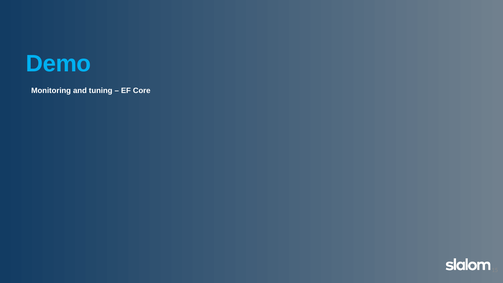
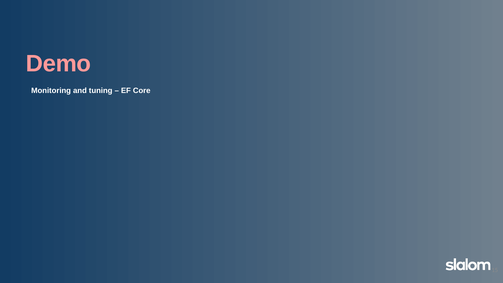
Demo colour: light blue -> pink (58, 64)
